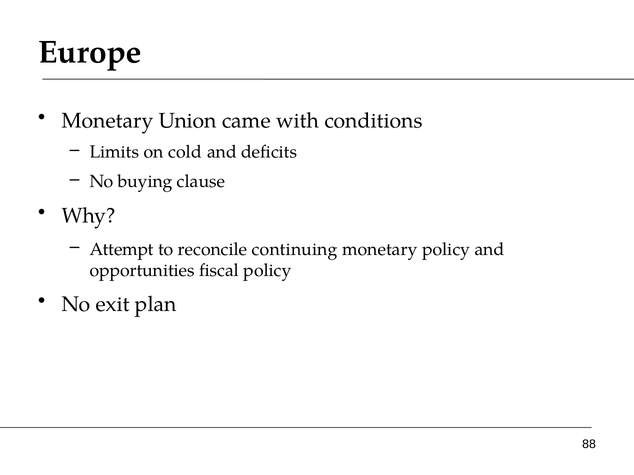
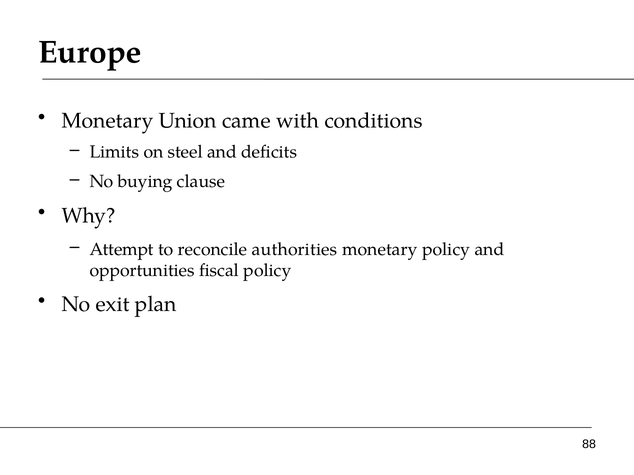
cold: cold -> steel (185, 152)
continuing: continuing -> authorities (295, 250)
